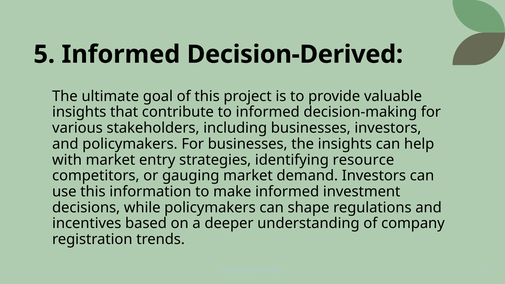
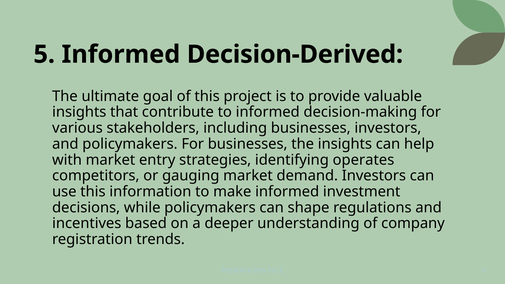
resource: resource -> operates (363, 160)
